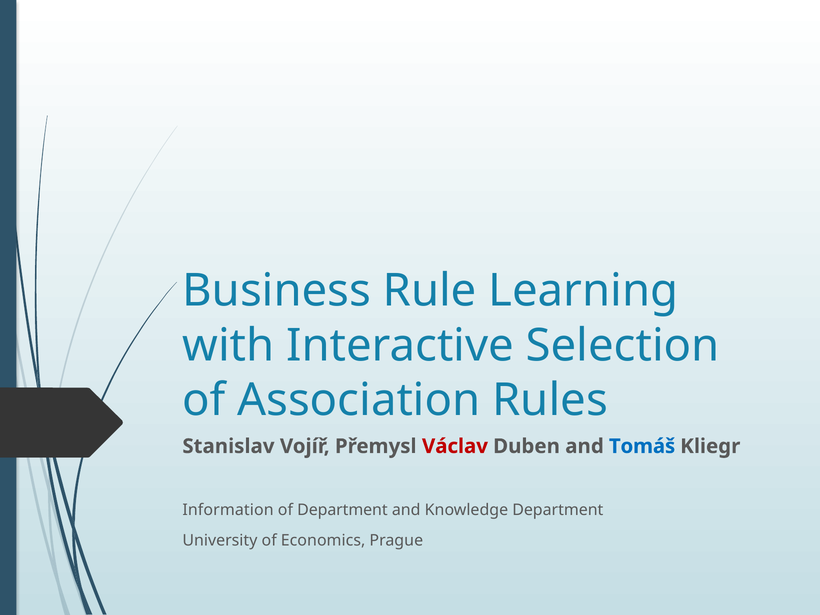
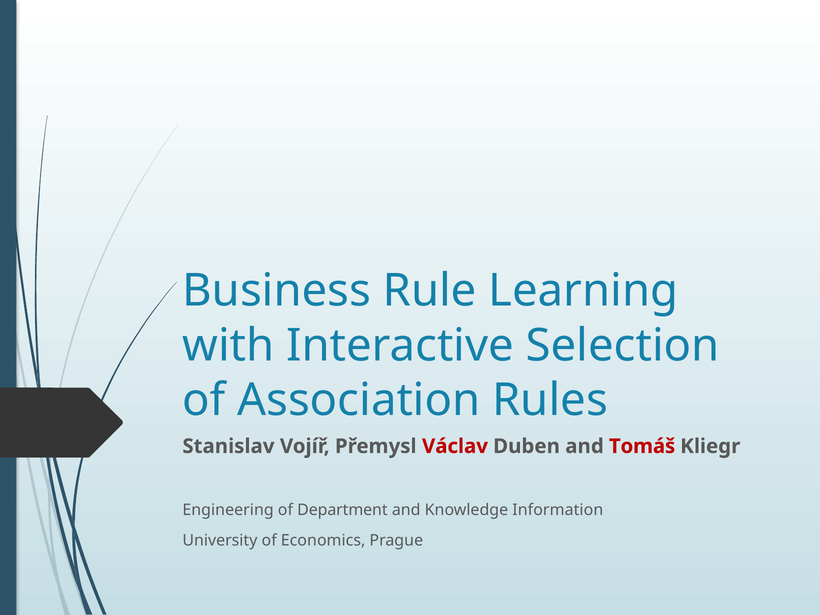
Tomáš colour: blue -> red (642, 446)
Information: Information -> Engineering (228, 510)
Knowledge Department: Department -> Information (558, 510)
